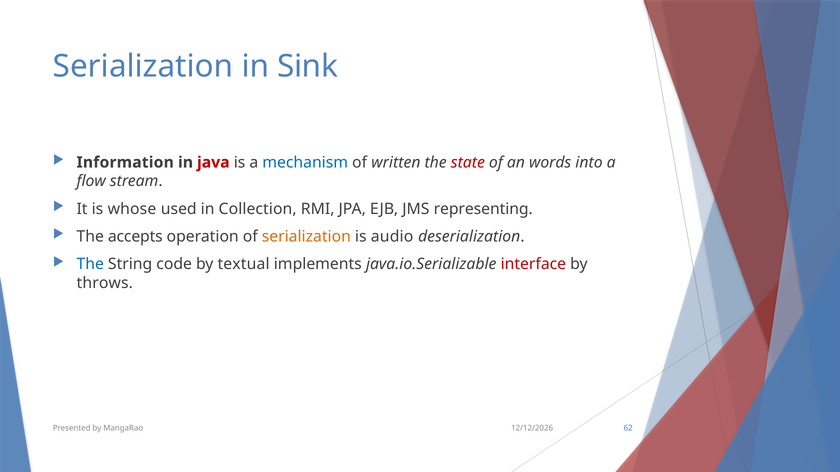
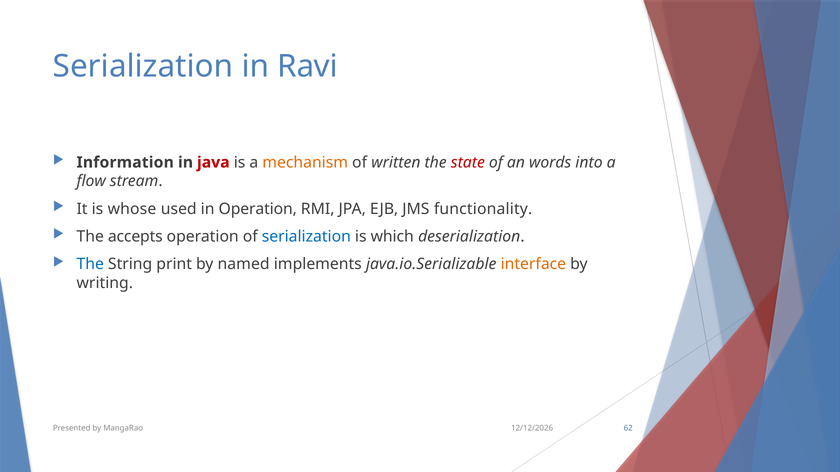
Sink: Sink -> Ravi (308, 66)
mechanism colour: blue -> orange (305, 163)
in Collection: Collection -> Operation (258, 209)
representing: representing -> functionality (483, 209)
serialization colour: orange -> blue (306, 237)
audio: audio -> which (392, 237)
code: code -> print (174, 264)
textual: textual -> named (244, 264)
interface colour: red -> orange (533, 264)
throws: throws -> writing (105, 283)
